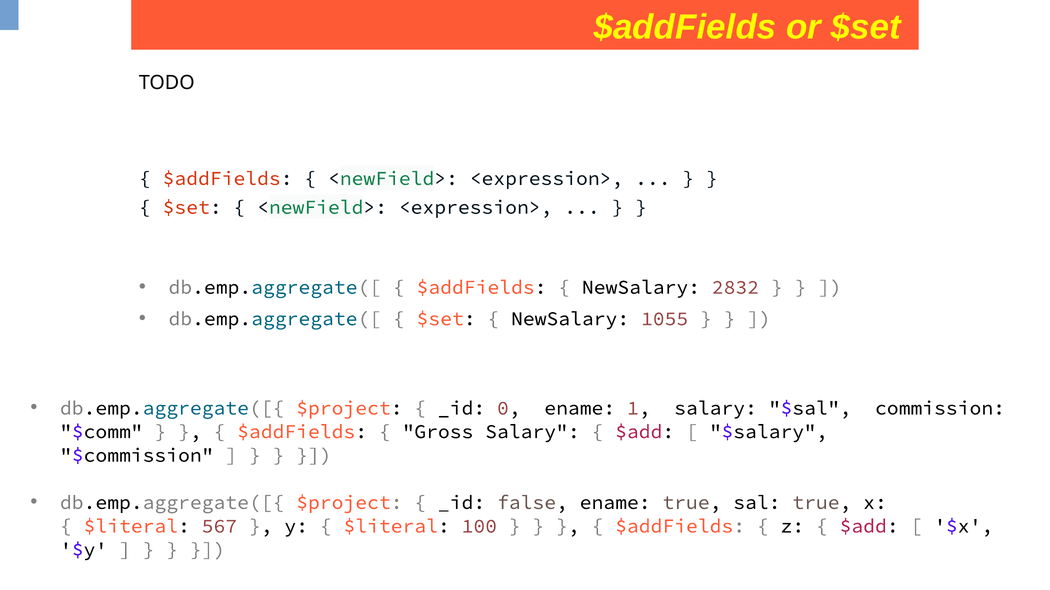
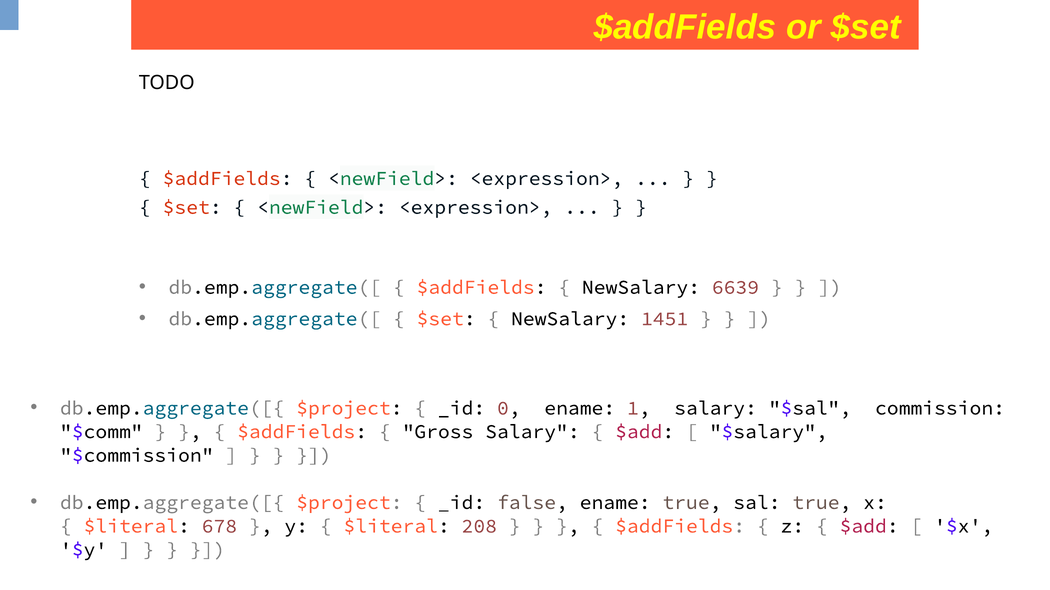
2832: 2832 -> 6639 (735, 288)
1055: 1055 -> 1451 (665, 319)
567: 567 -> 678 (219, 527)
100: 100 -> 208 (479, 527)
